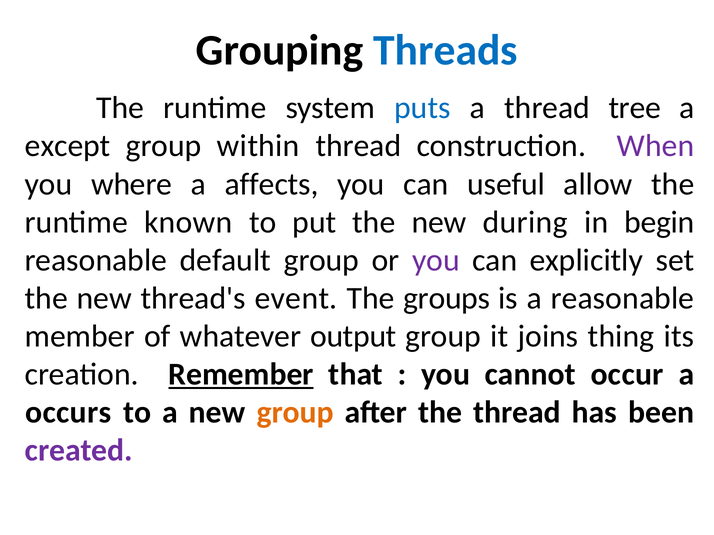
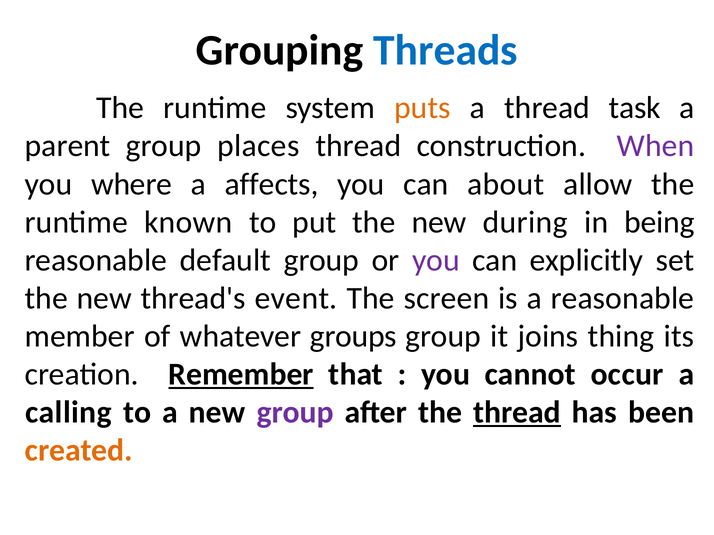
puts colour: blue -> orange (422, 108)
tree: tree -> task (635, 108)
except: except -> parent (68, 146)
within: within -> places (258, 146)
useful: useful -> about (506, 184)
begin: begin -> being (659, 222)
groups: groups -> screen (446, 298)
output: output -> groups (353, 337)
occurs: occurs -> calling (68, 413)
group colour: orange -> purple (295, 413)
thread underline: none -> present (517, 413)
created colour: purple -> orange (79, 451)
